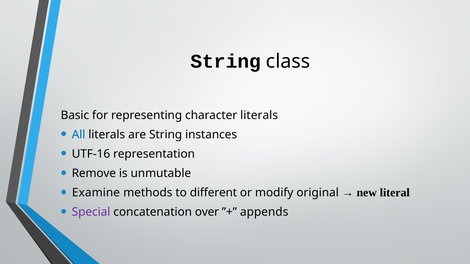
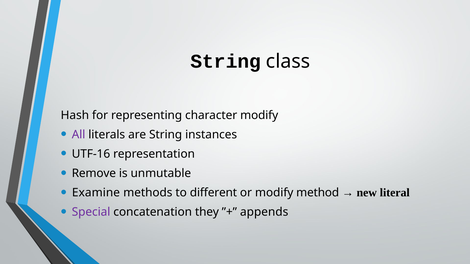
Basic: Basic -> Hash (75, 115)
character literals: literals -> modify (259, 115)
All colour: blue -> purple (79, 135)
original: original -> method (318, 193)
over: over -> they (207, 212)
